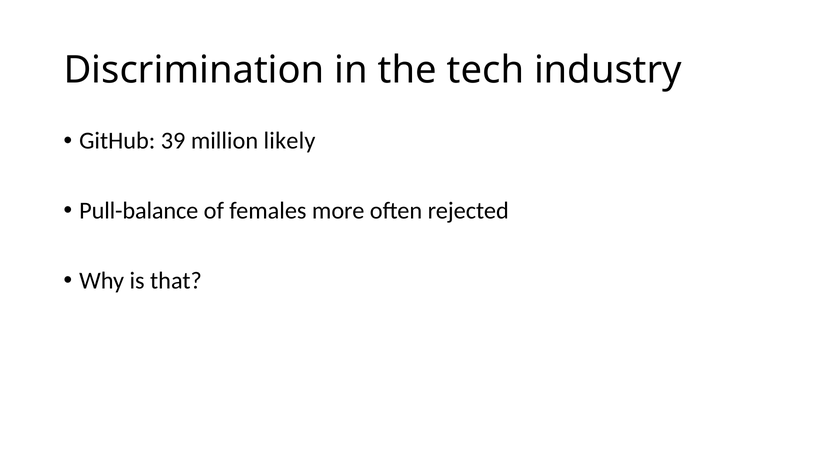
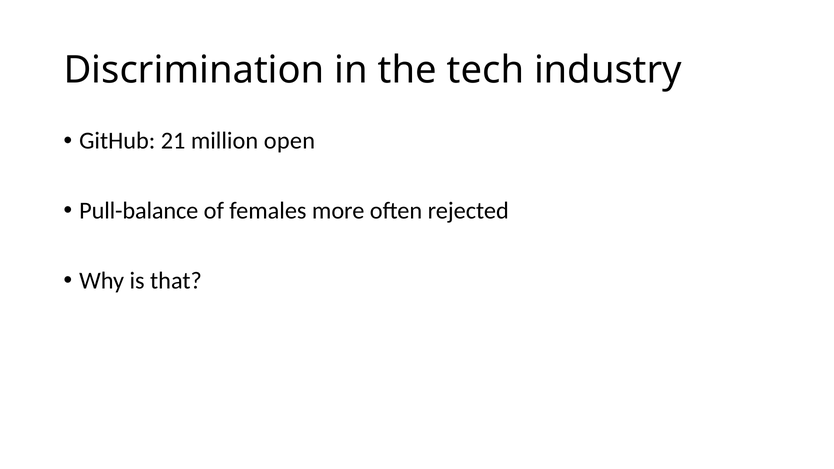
39: 39 -> 21 (173, 141)
likely: likely -> open (289, 141)
